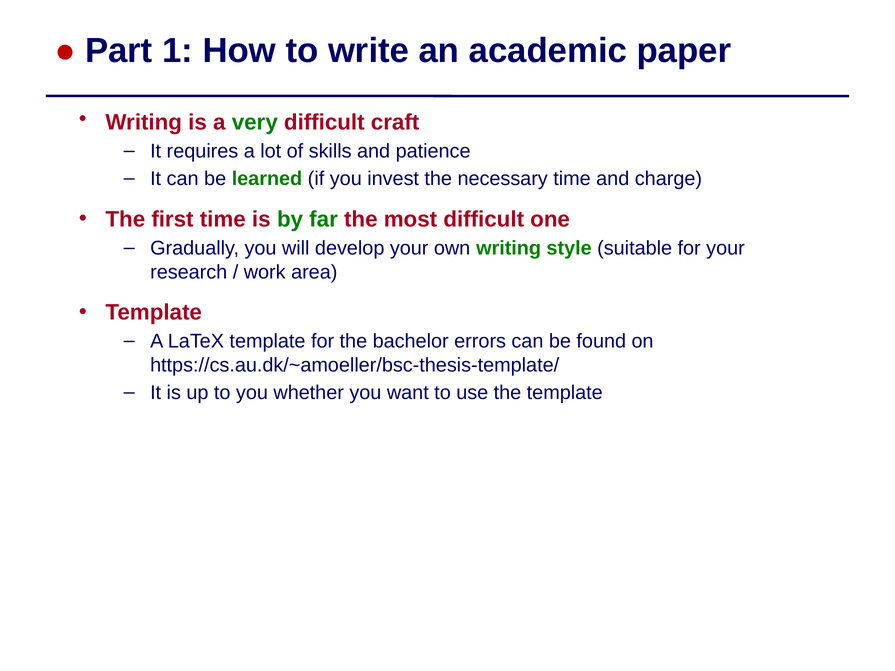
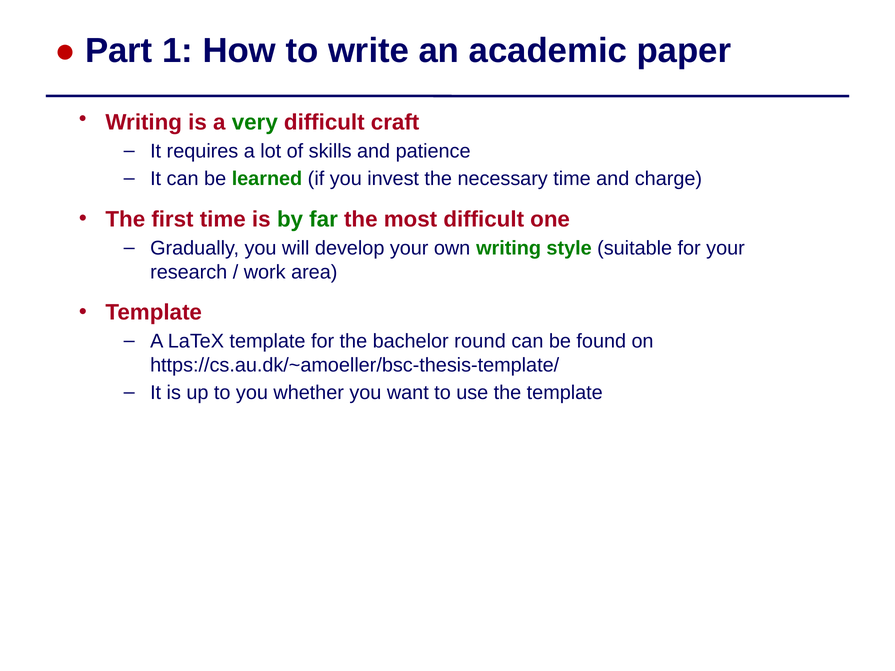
errors: errors -> round (480, 341)
